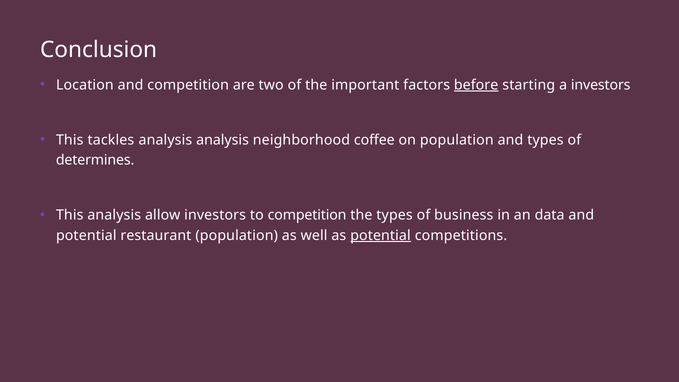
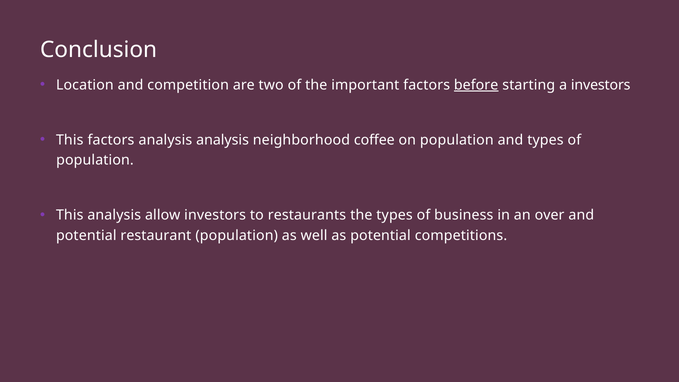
This tackles: tackles -> factors (111, 140)
determines: determines -> population (95, 160)
to competition: competition -> restaurants (307, 215)
data: data -> over (550, 215)
potential underline: present -> none (380, 236)
